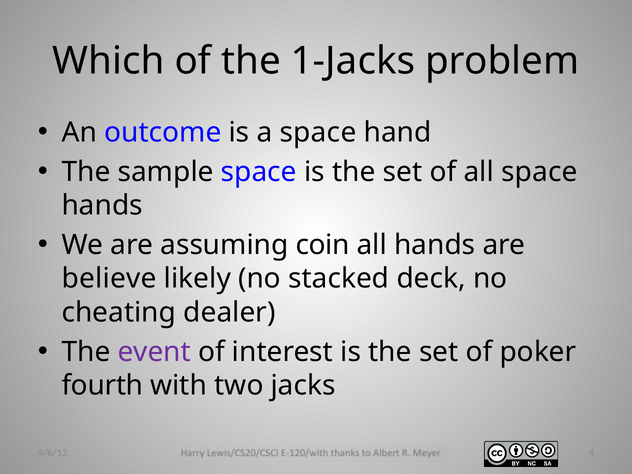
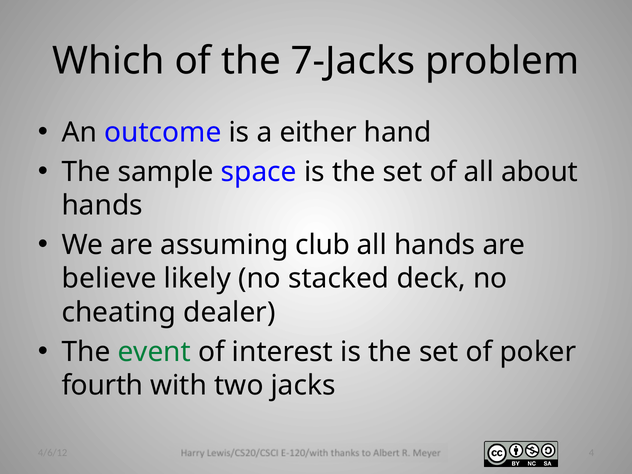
1-Jacks: 1-Jacks -> 7-Jacks (353, 61)
a space: space -> either (318, 133)
all space: space -> about (540, 172)
coin: coin -> club (323, 245)
event colour: purple -> green (154, 352)
